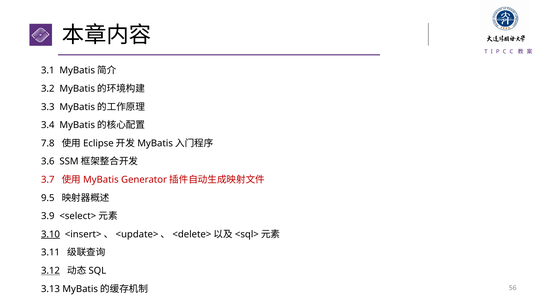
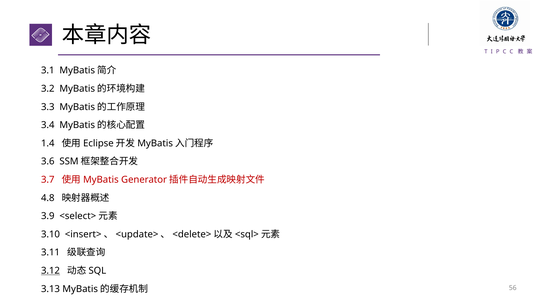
7.8: 7.8 -> 1.4 (48, 144)
9.5: 9.5 -> 4.8 (48, 198)
3.10 underline: present -> none (50, 235)
